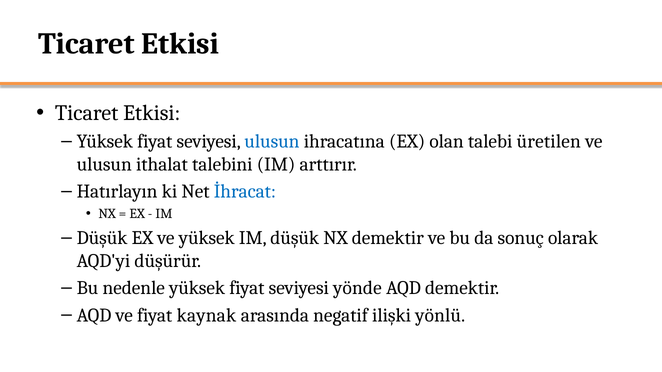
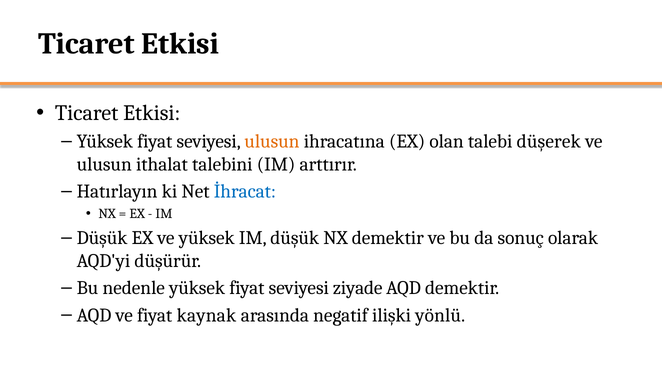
ulusun colour: blue -> orange (272, 142)
üretilen: üretilen -> düşerek (549, 142)
yönde: yönde -> ziyade (358, 288)
